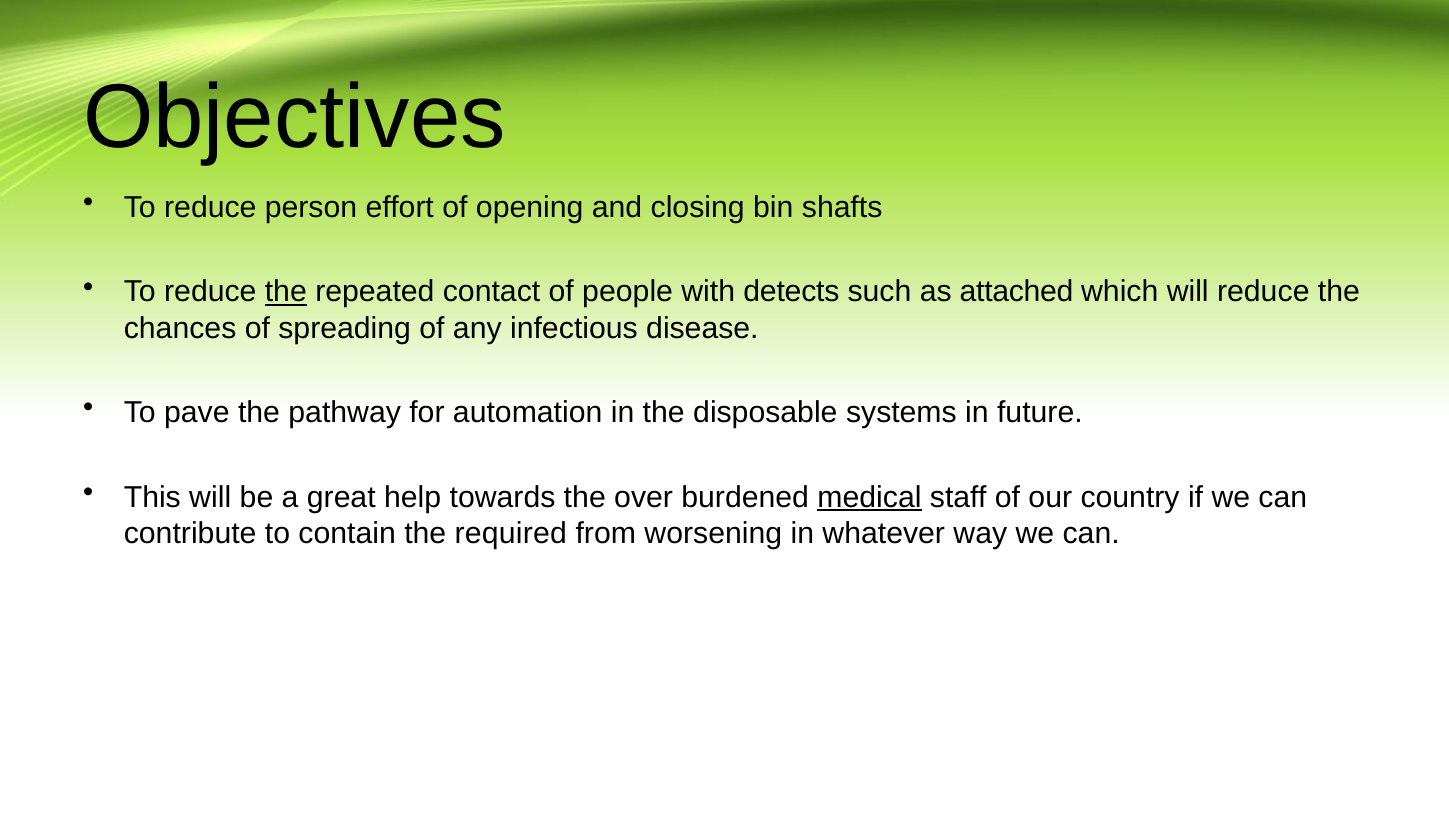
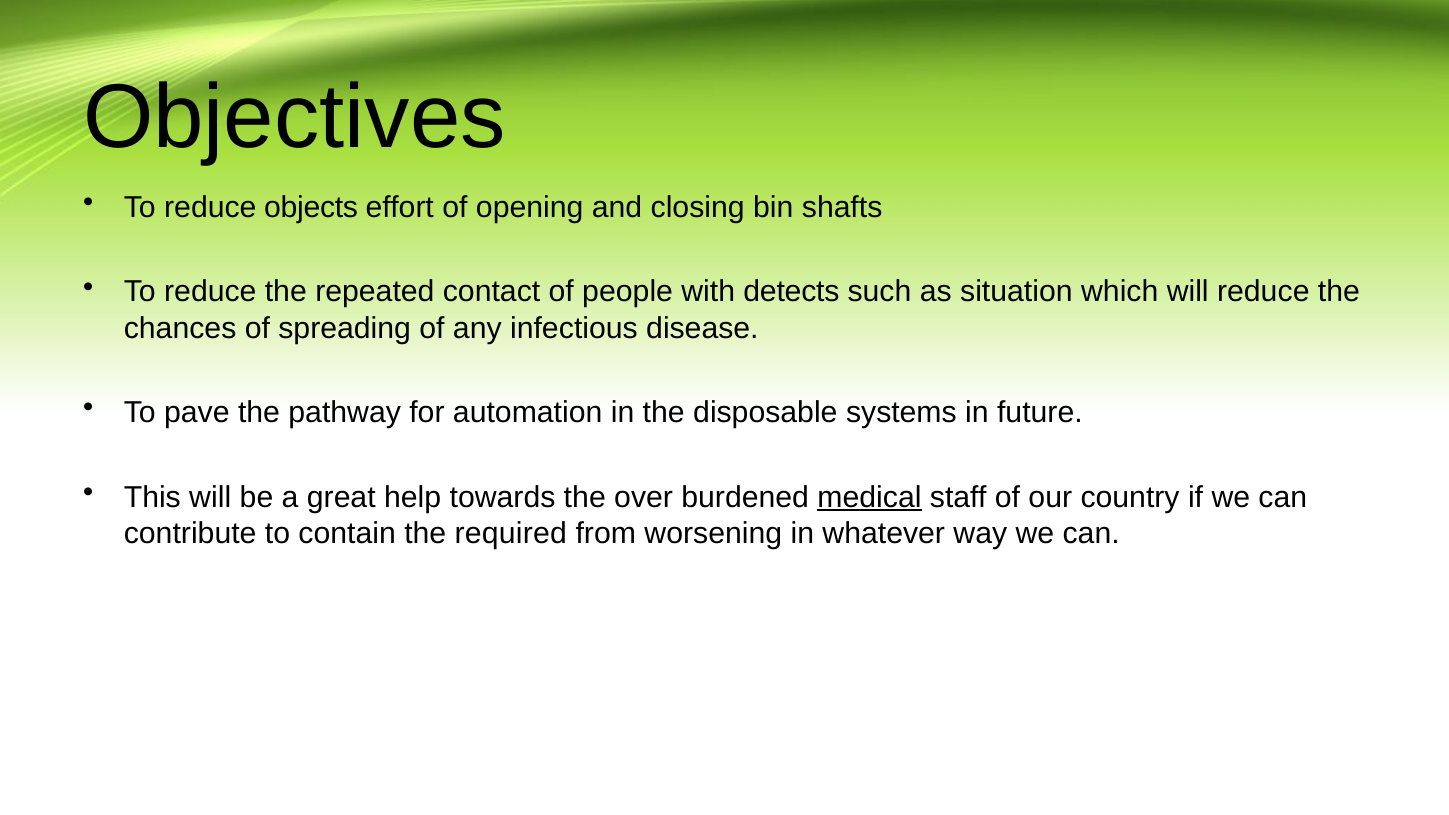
person: person -> objects (311, 207)
the underline: present -> none (286, 292)
attached: attached -> situation (1016, 292)
